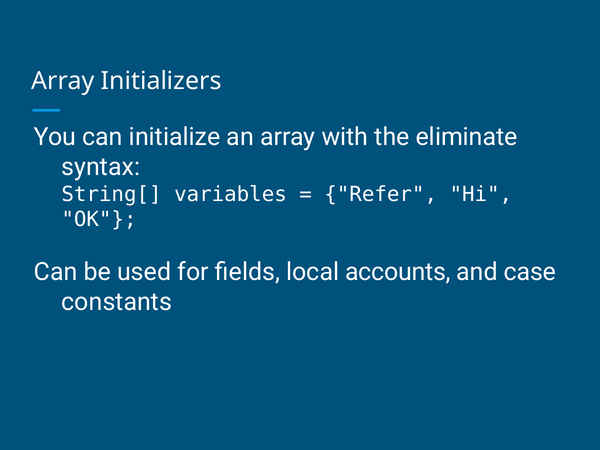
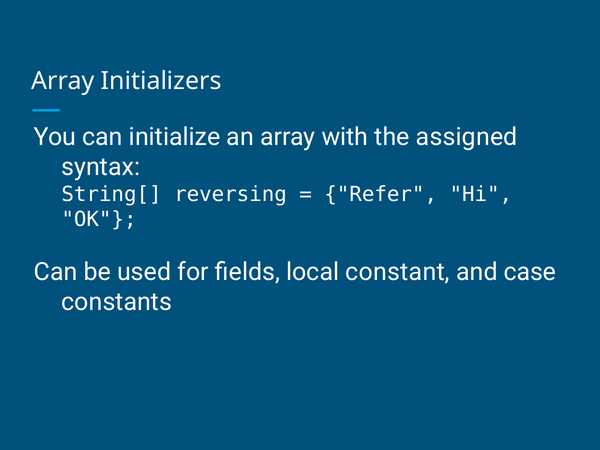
eliminate: eliminate -> assigned (467, 137)
variables: variables -> reversing (230, 194)
accounts: accounts -> constant (398, 272)
